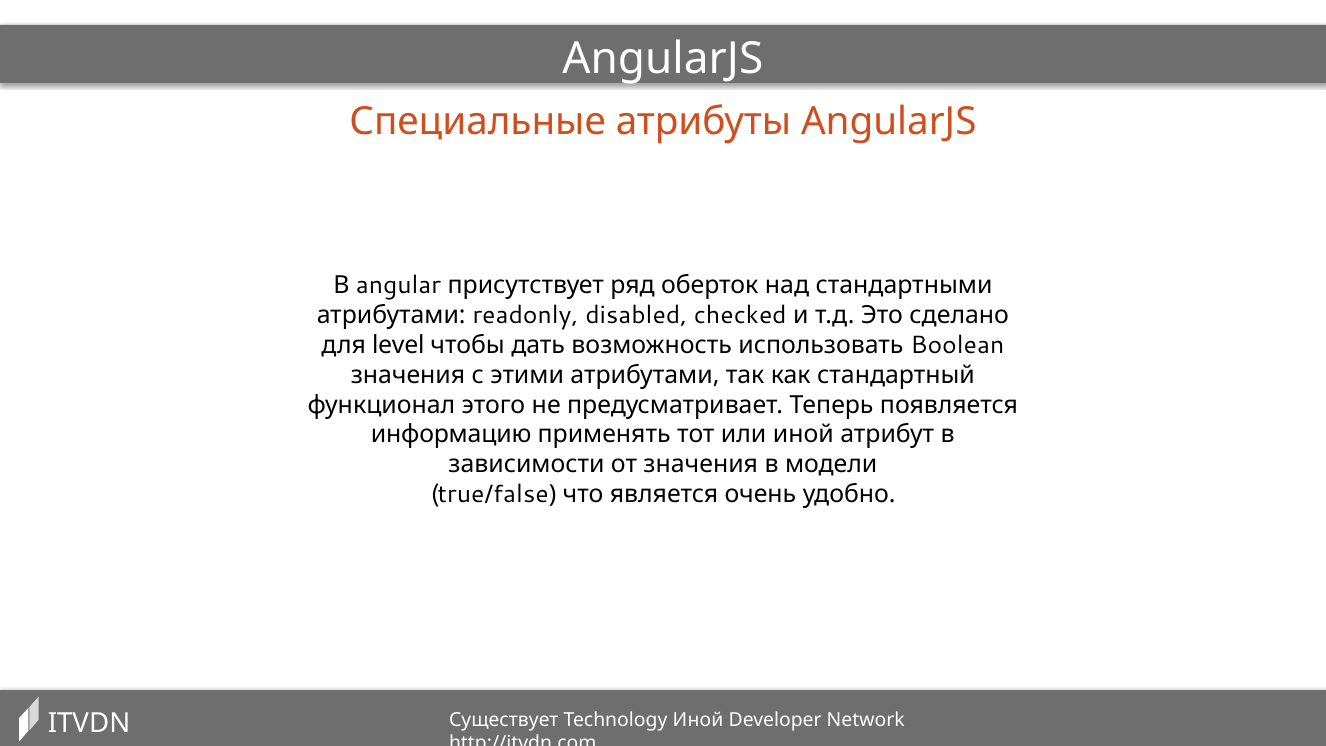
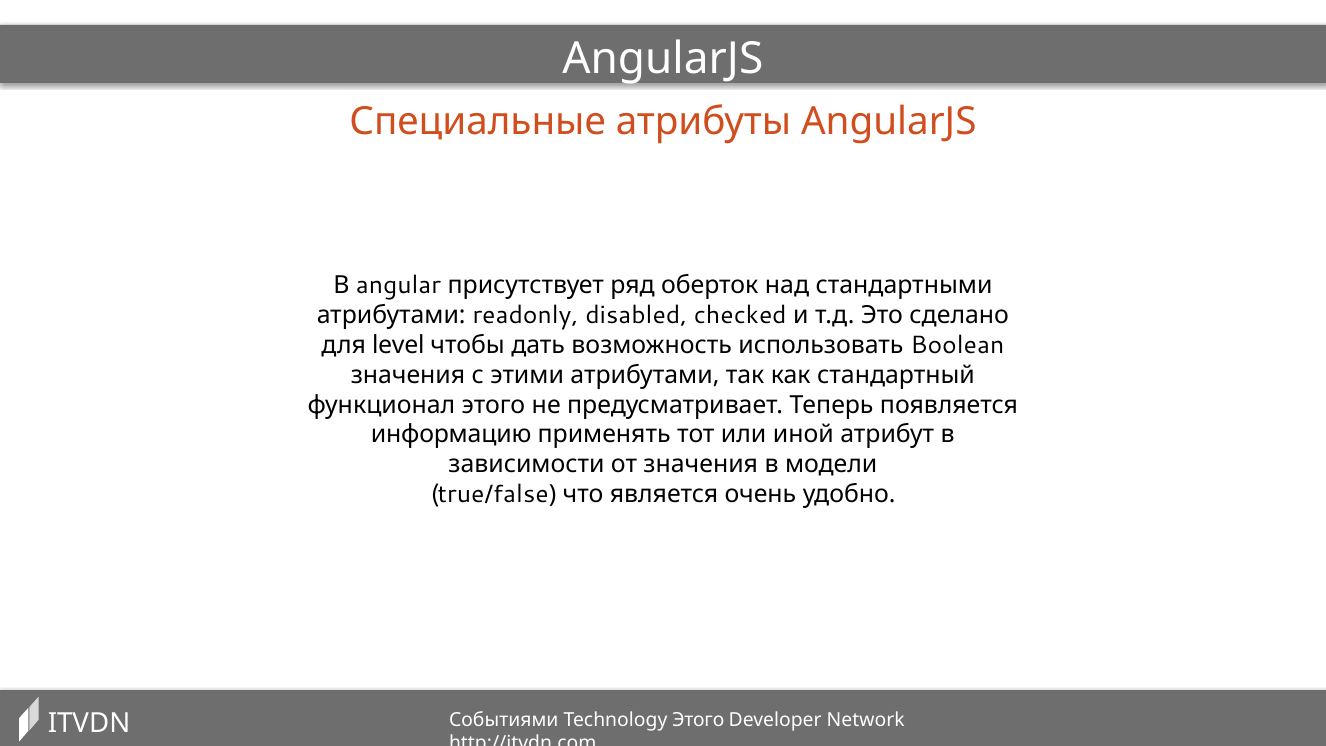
Существует: Существует -> Событиями (504, 720)
Technology Иной: Иной -> Этого (698, 720)
